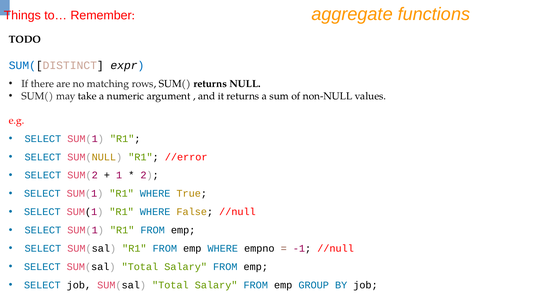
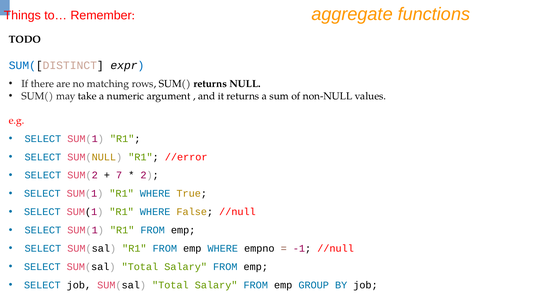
1: 1 -> 7 (119, 175)
